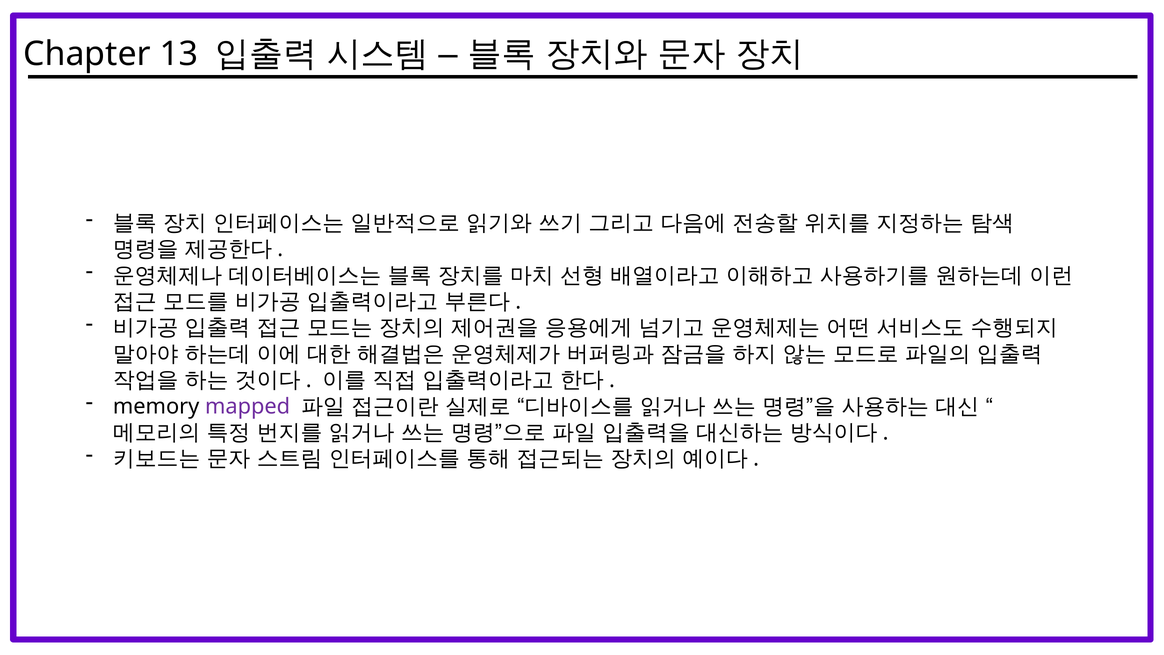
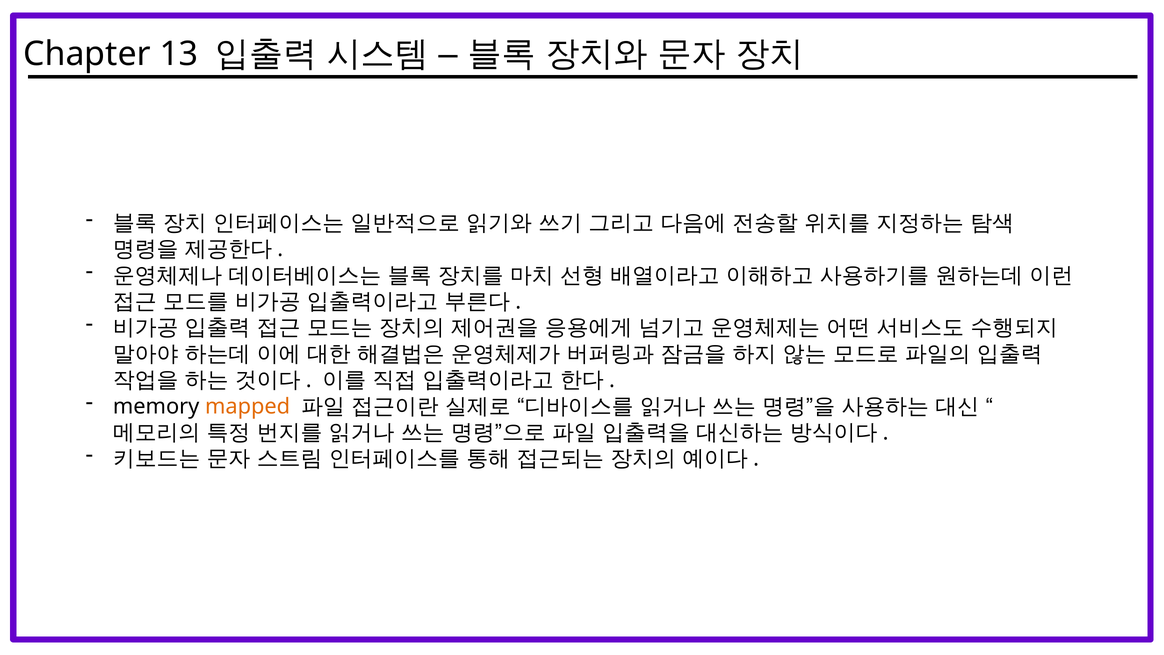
mapped colour: purple -> orange (248, 406)
